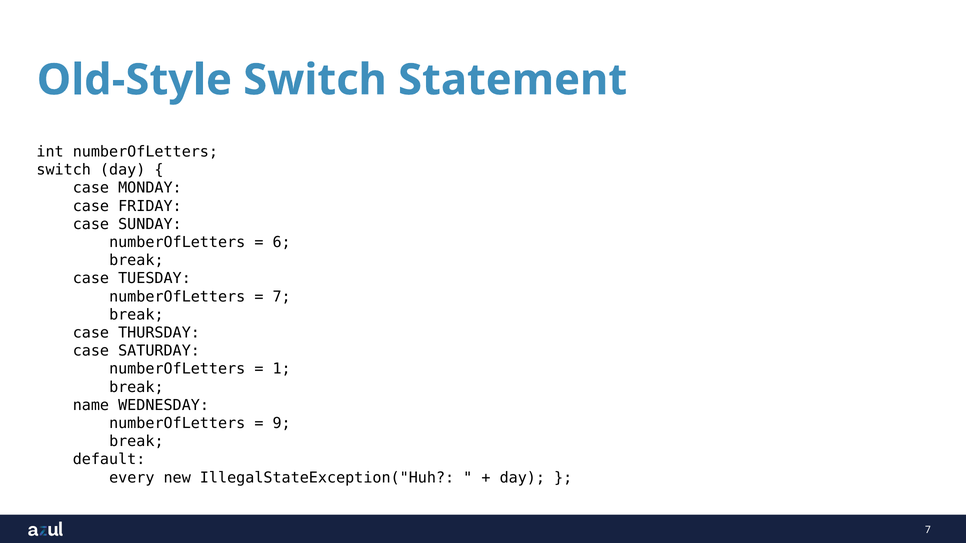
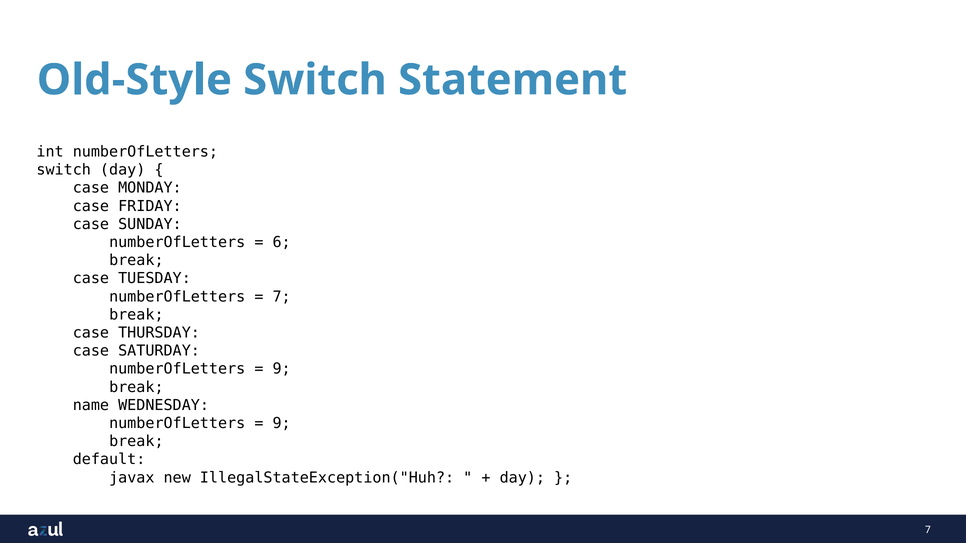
1: 1 -> 9 (282, 369)
every: every -> javax (132, 478)
